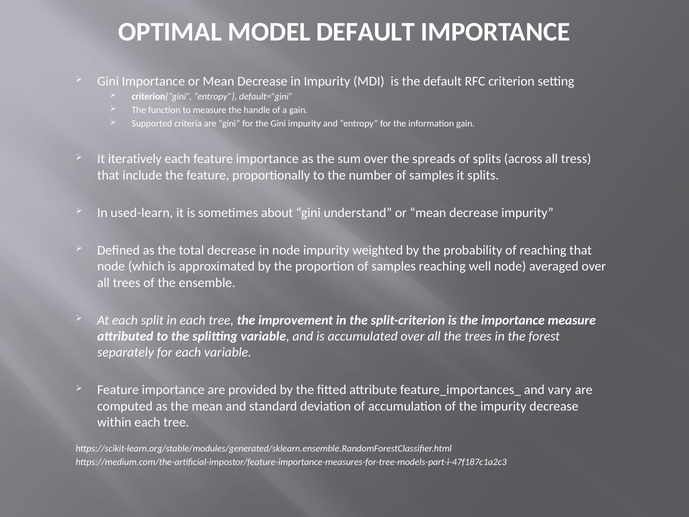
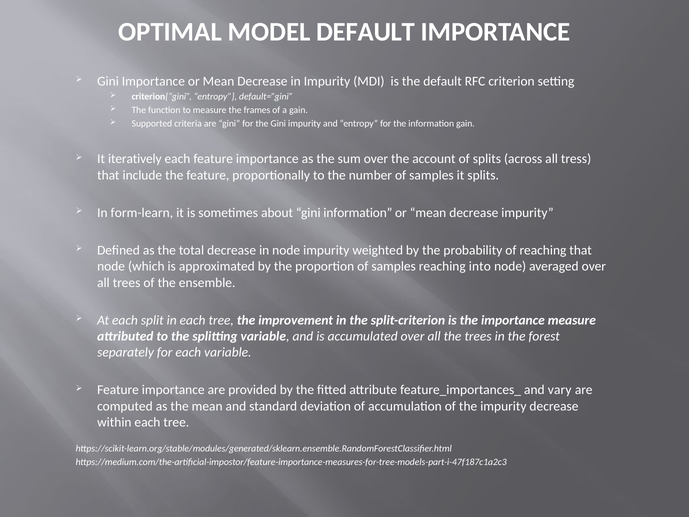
handle: handle -> frames (257, 110)
spreads: spreads -> account (434, 159)
used-learn: used-learn -> form-learn (142, 213)
gini understand: understand -> information (358, 213)
well: well -> into (480, 266)
